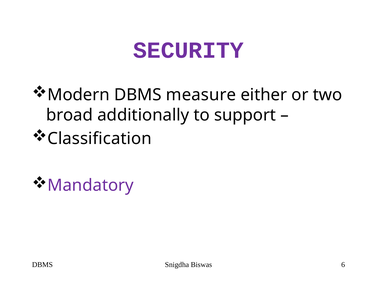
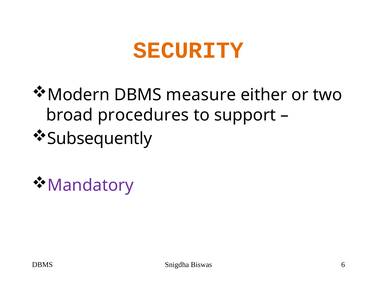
SECURITY colour: purple -> orange (188, 50)
additionally: additionally -> procedures (143, 115)
Classification: Classification -> Subsequently (100, 138)
